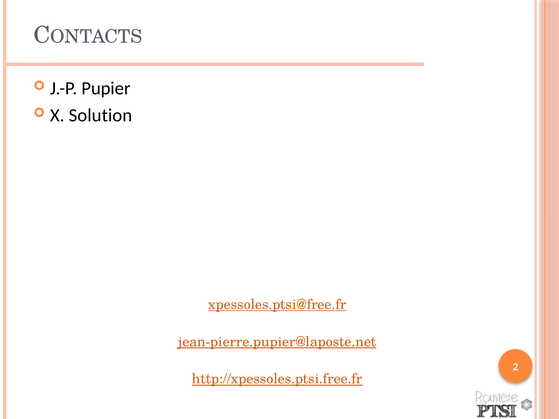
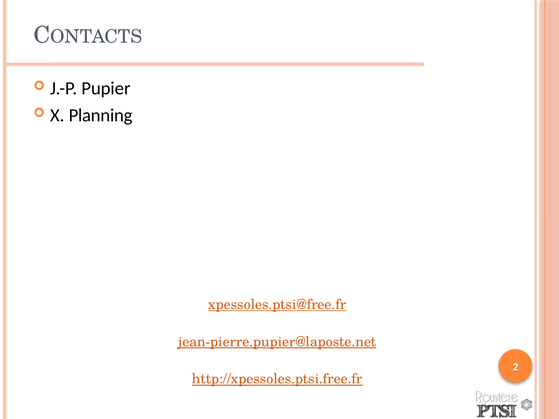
Solution: Solution -> Planning (101, 115)
